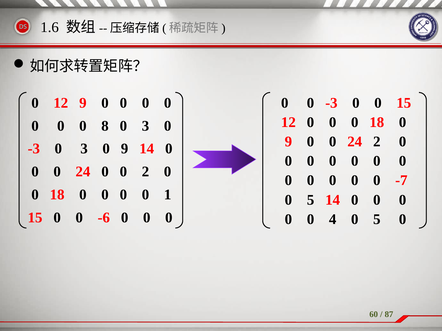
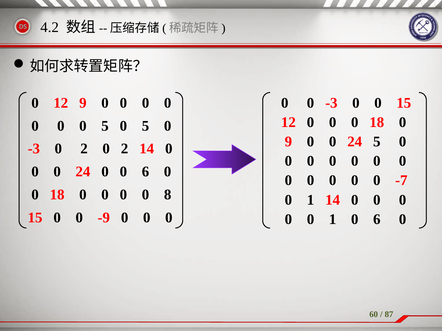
1.6: 1.6 -> 4.2 (50, 27)
0 0 8: 8 -> 5 (105, 126)
3: 3 -> 5 (146, 126)
24 2: 2 -> 5 (377, 142)
-3 0 3: 3 -> 2 (84, 149)
9: 9 -> 2 (125, 149)
0 0 2: 2 -> 6 (146, 172)
1: 1 -> 8 (168, 195)
5: 5 -> 1 (311, 200)
-6: -6 -> -9 (104, 218)
0 0 4: 4 -> 1 (333, 220)
5: 5 -> 6 (377, 220)
